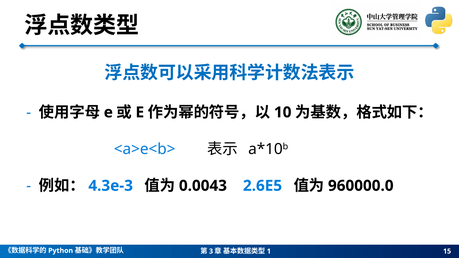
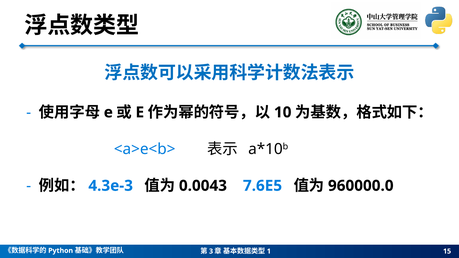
2.6E5: 2.6E5 -> 7.6E5 (262, 186)
